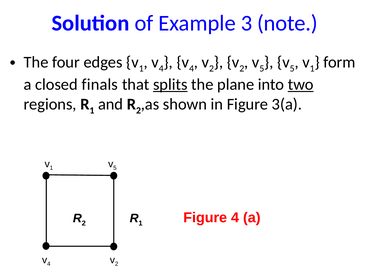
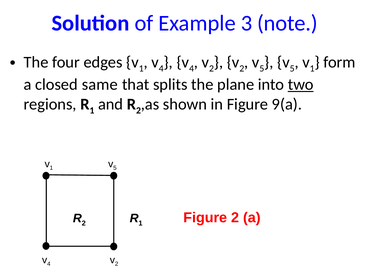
finals: finals -> same (100, 84)
splits underline: present -> none (170, 84)
3(a: 3(a -> 9(a (287, 104)
Figure 4: 4 -> 2 (235, 218)
